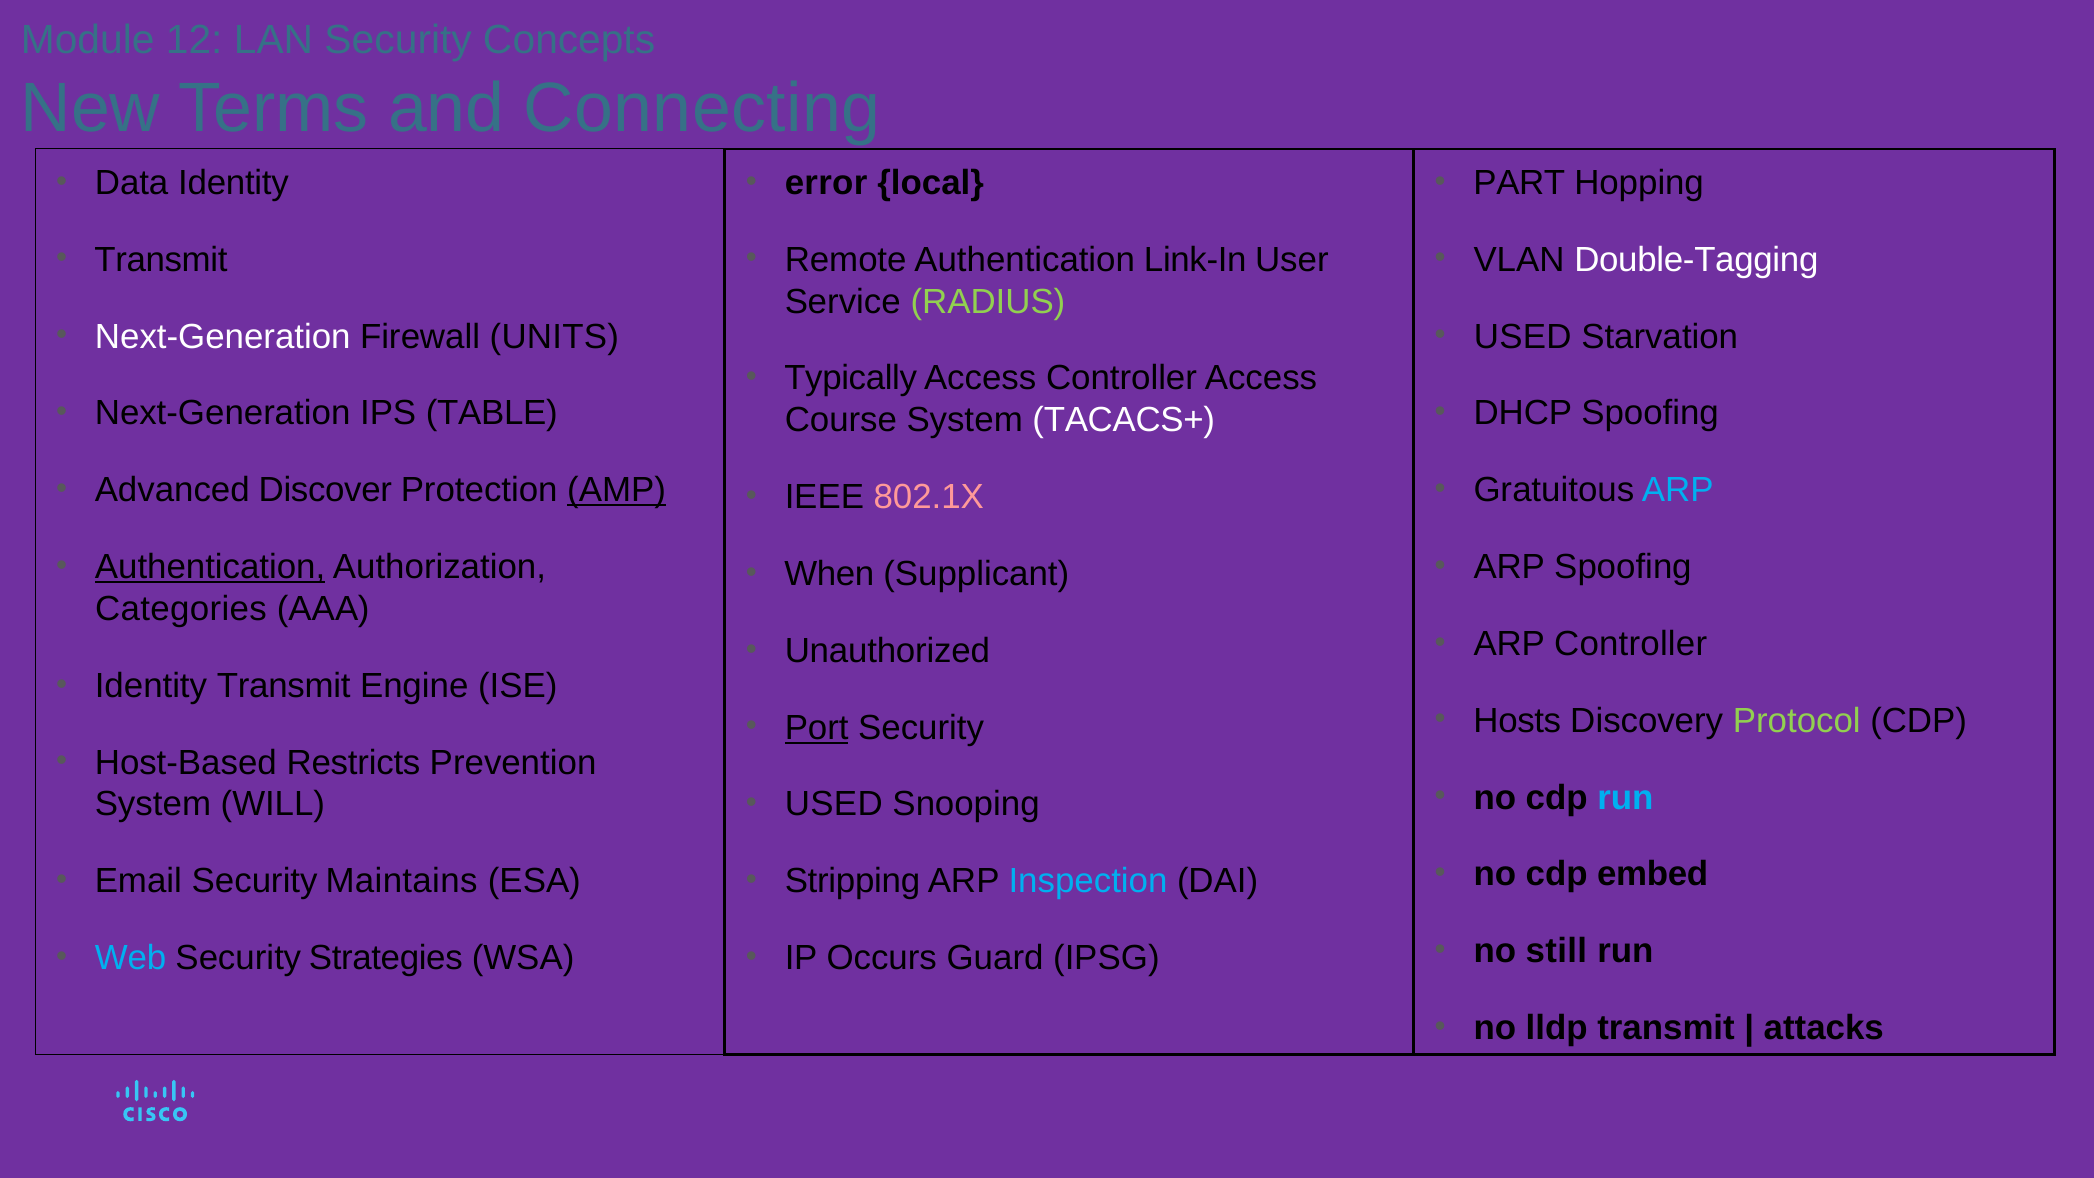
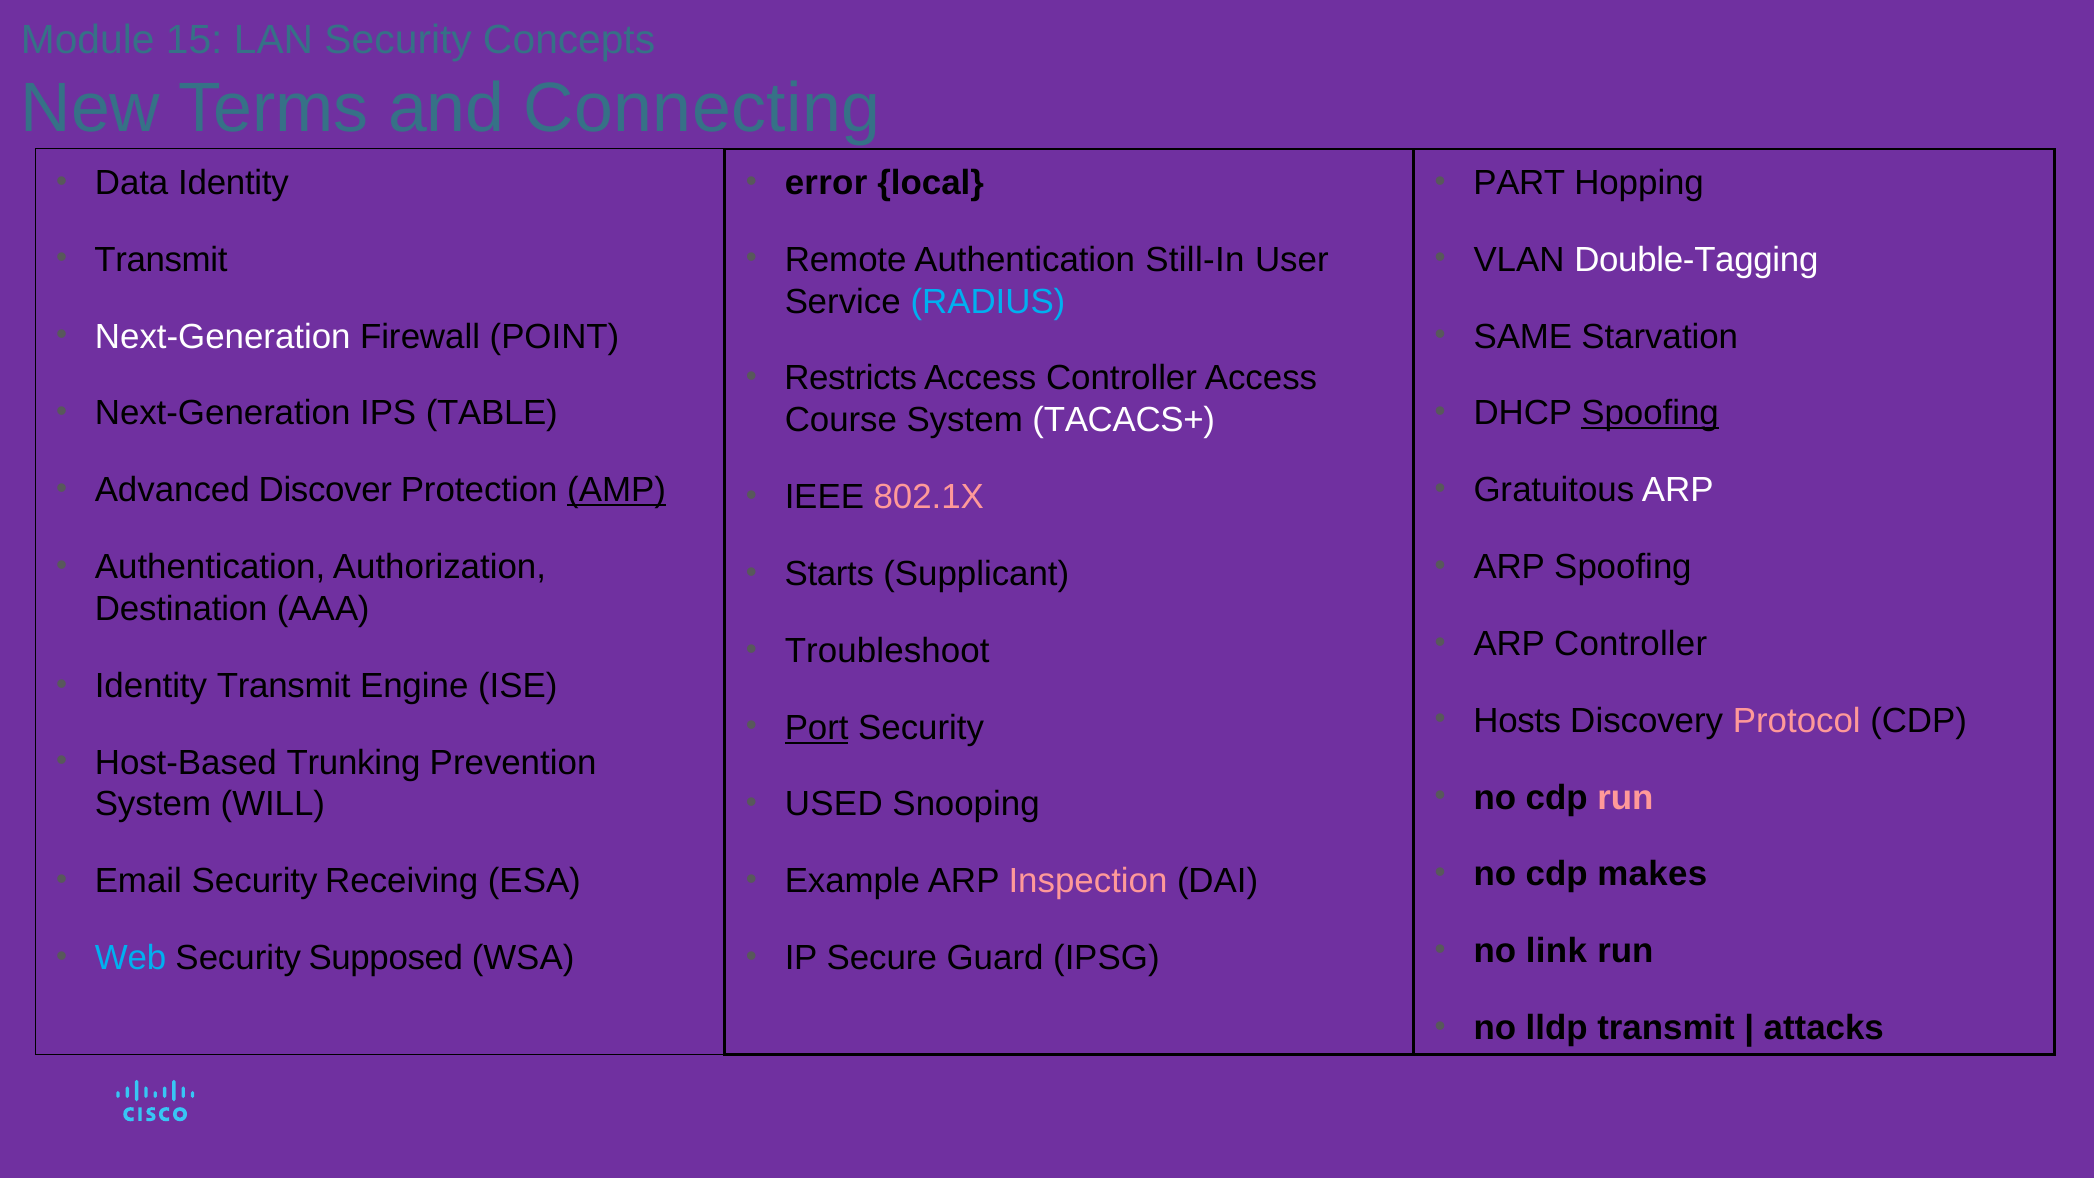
12: 12 -> 15 (194, 40)
Link-In: Link-In -> Still-In (1195, 260)
RADIUS colour: light green -> light blue (988, 302)
UNITS: UNITS -> POINT (554, 336)
USED: USED -> SAME (1523, 336)
Typically: Typically -> Restricts (851, 378)
Spoofing underline: none -> present (1650, 413)
ARP colour: light blue -> white (1678, 490)
Authentication underline: present -> none (210, 567)
When: When -> Starts (829, 574)
Categories: Categories -> Destination (181, 609)
Unauthorized: Unauthorized -> Troubleshoot (887, 651)
Protocol colour: light green -> pink (1797, 721)
Restricts: Restricts -> Trunking (353, 763)
run colour: light blue -> pink (1625, 797)
embed: embed -> makes (1652, 874)
Maintains: Maintains -> Receiving (402, 881)
Stripping: Stripping -> Example (852, 881)
Inspection colour: light blue -> pink (1088, 881)
still: still -> link (1556, 951)
Strategies: Strategies -> Supposed (386, 958)
Occurs: Occurs -> Secure (882, 958)
